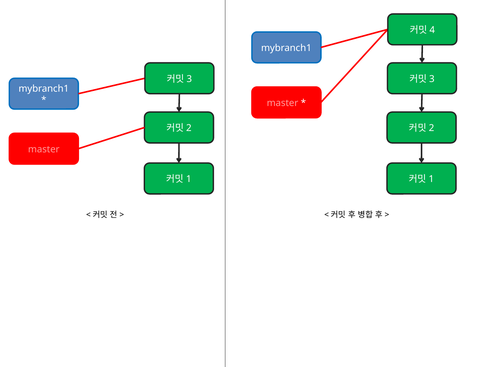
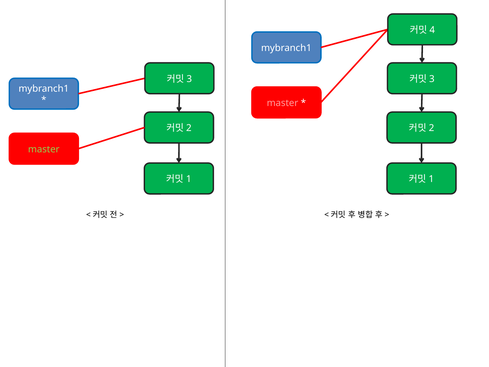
master colour: pink -> light green (44, 149)
